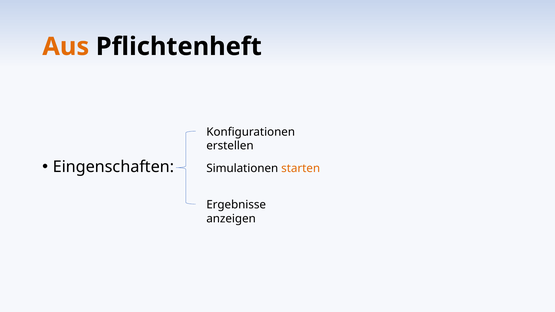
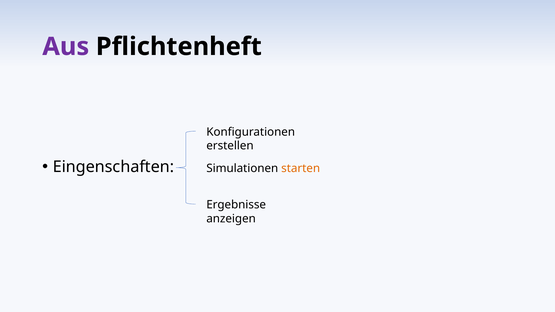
Aus colour: orange -> purple (66, 47)
